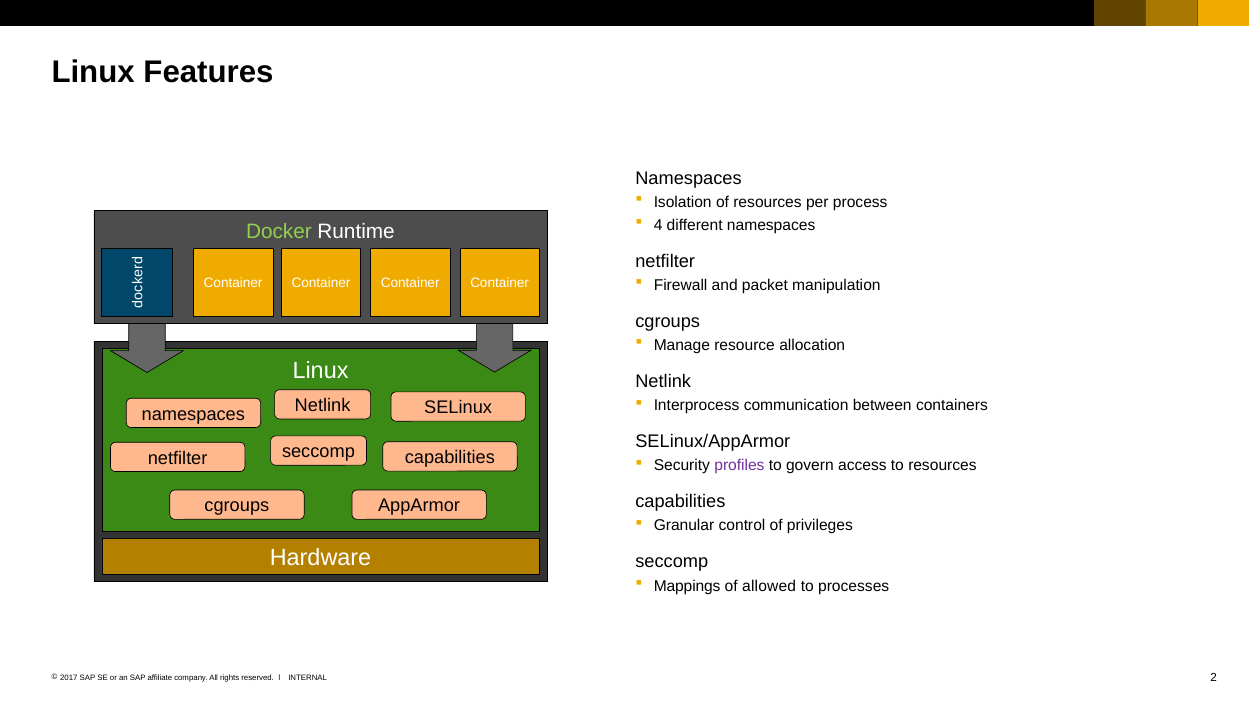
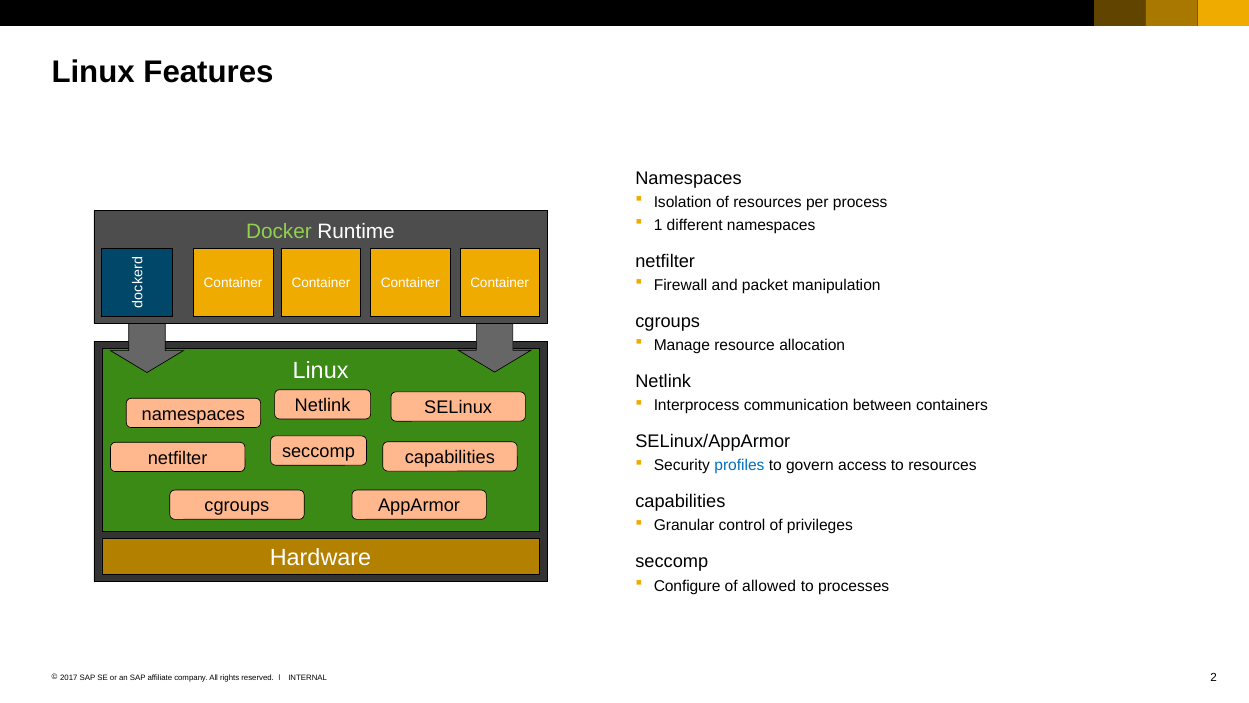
4: 4 -> 1 (658, 225)
profiles colour: purple -> blue (739, 465)
Mappings: Mappings -> Configure (687, 585)
